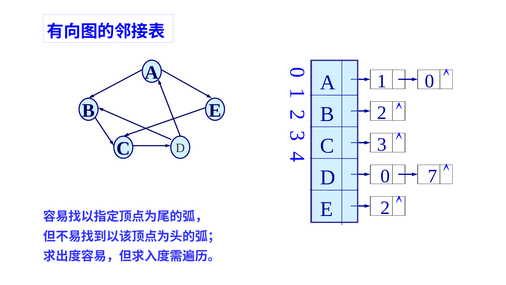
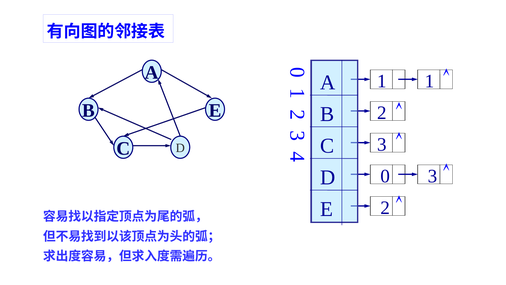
1 0: 0 -> 1 (429, 81)
0 7: 7 -> 3 (433, 176)
